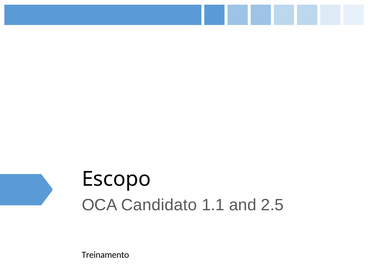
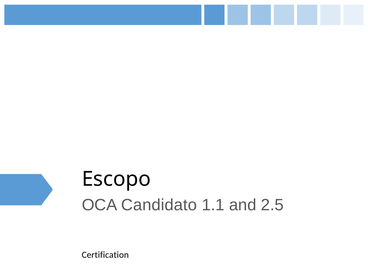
Treinamento: Treinamento -> Certification (105, 255)
